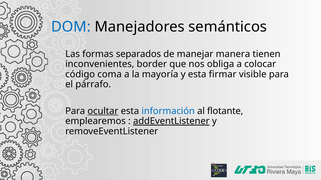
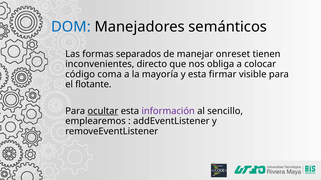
manera: manera -> onreset (233, 54)
border: border -> directo (152, 64)
párrafo: párrafo -> flotante (93, 85)
información colour: blue -> purple (168, 111)
flotante: flotante -> sencillo (225, 111)
addEventListener underline: present -> none (171, 122)
